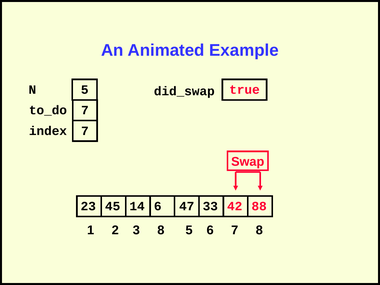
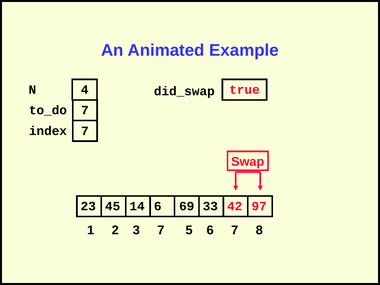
N 5: 5 -> 4 (85, 90)
47: 47 -> 69 (187, 206)
88: 88 -> 97 (259, 206)
3 8: 8 -> 7 (161, 230)
